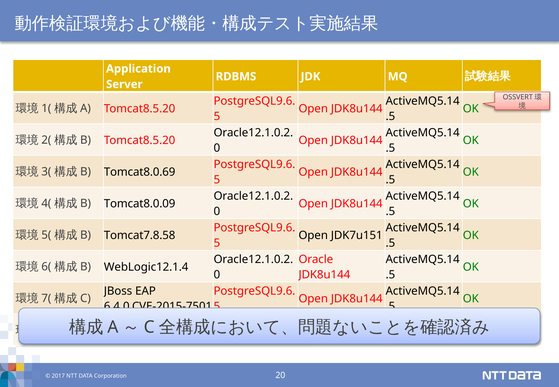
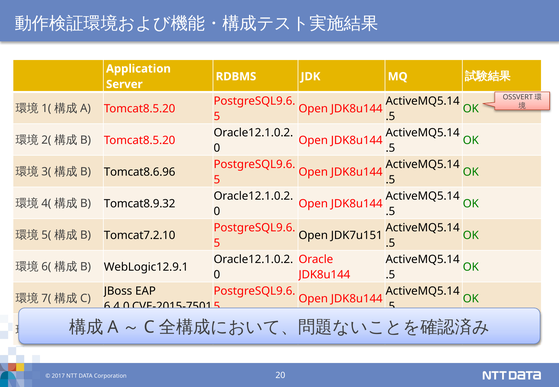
Tomcat8.0.69: Tomcat8.0.69 -> Tomcat8.6.96 (140, 172)
Tomcat8.0.09: Tomcat8.0.09 -> Tomcat8.9.32 (140, 204)
Tomcat7.8.58: Tomcat7.8.58 -> Tomcat7.2.10 (140, 235)
WebLogic12.1.4: WebLogic12.1.4 -> WebLogic12.9.1 (146, 267)
